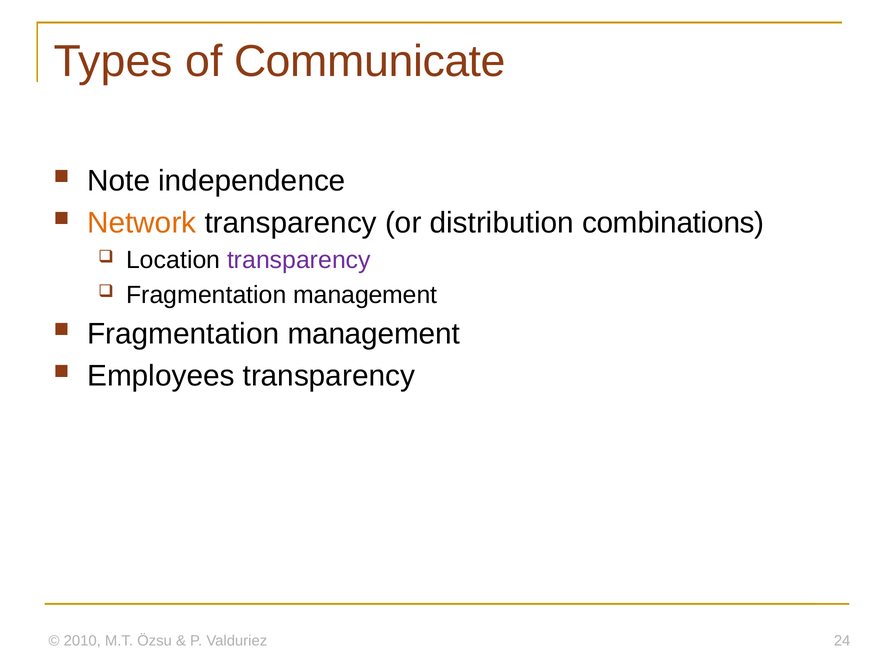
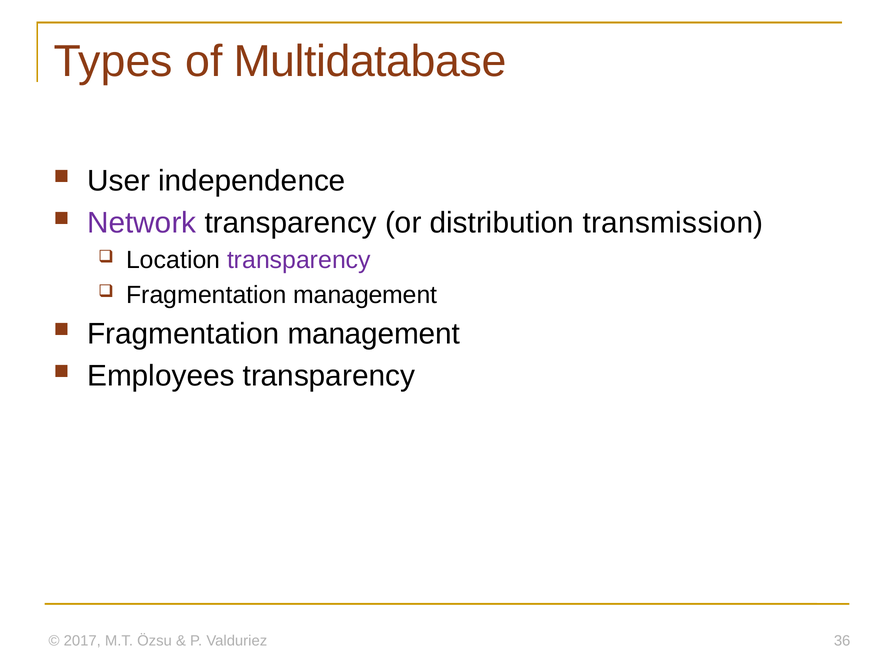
Communicate: Communicate -> Multidatabase (370, 62)
Note: Note -> User (119, 181)
Network colour: orange -> purple (142, 223)
combinations: combinations -> transmission (673, 223)
2010: 2010 -> 2017 (82, 640)
24: 24 -> 36 (842, 640)
